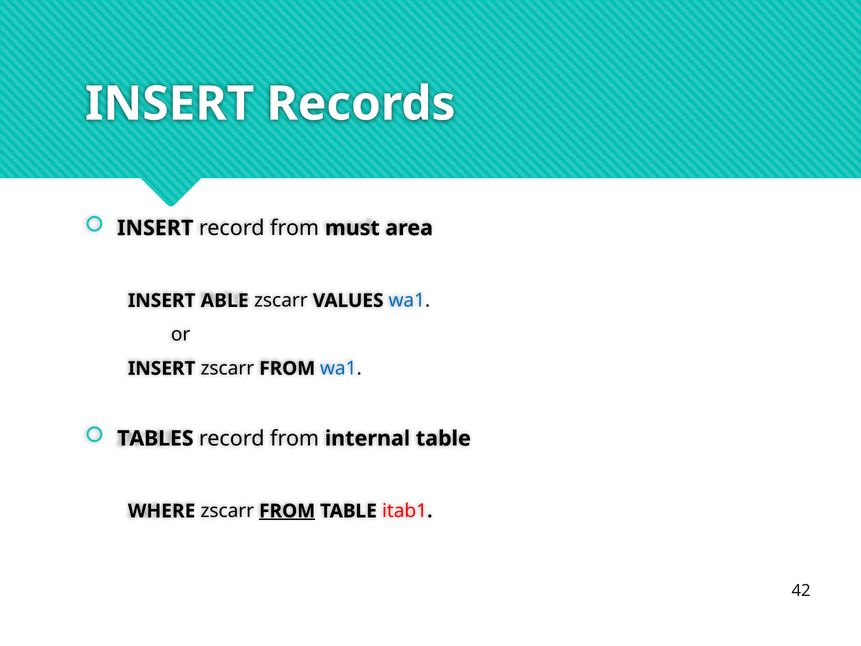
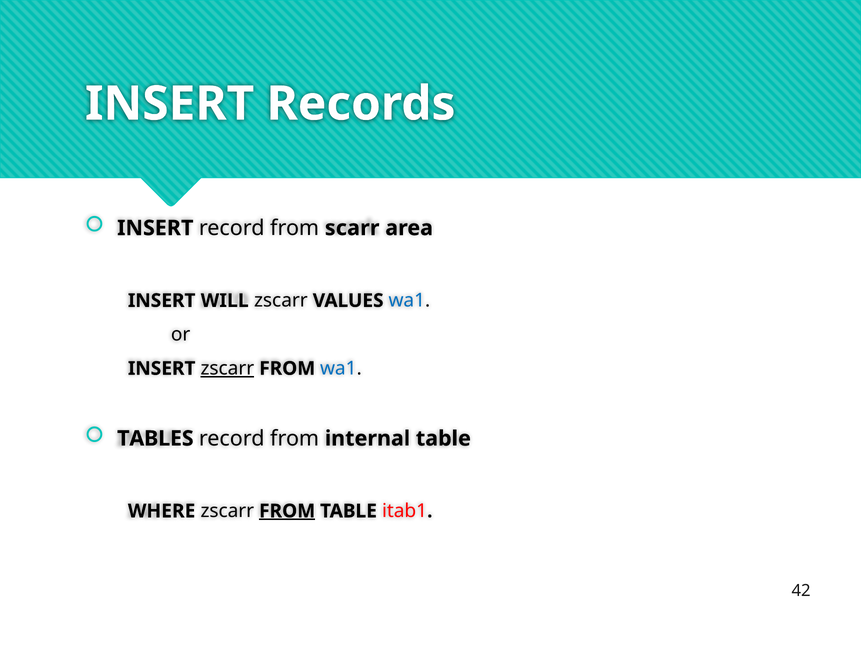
must: must -> scarr (352, 228)
ABLE: ABLE -> WILL (225, 300)
zscarr underline: none -> present (227, 368)
